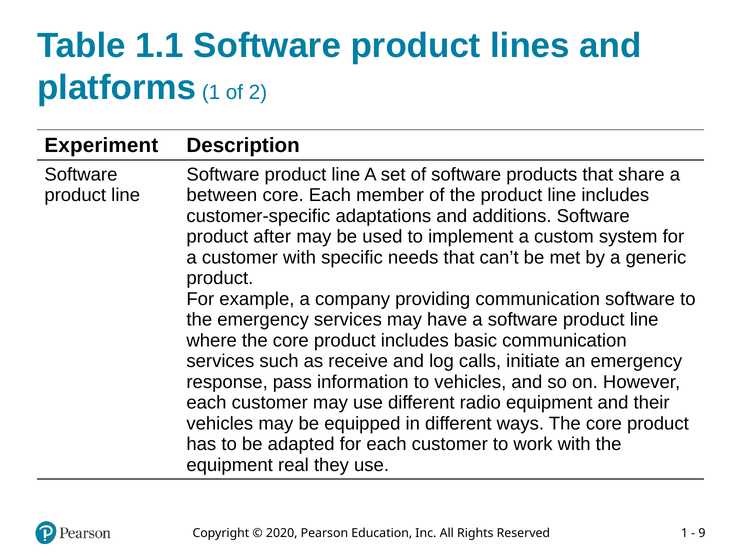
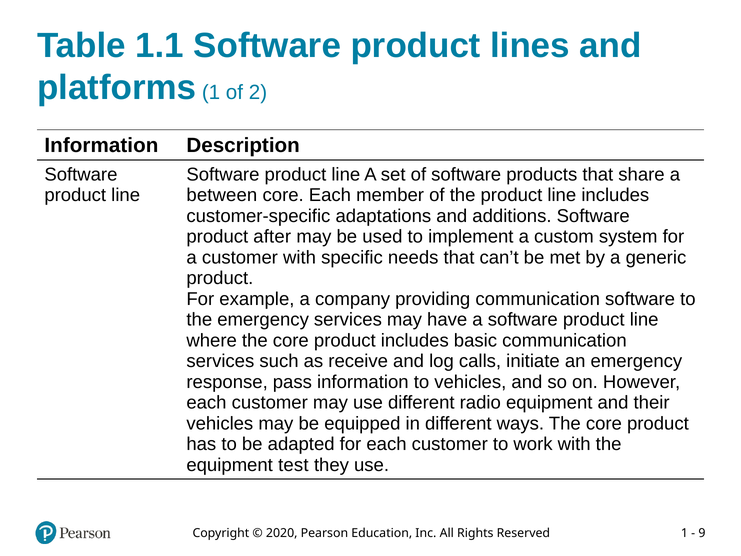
Experiment: Experiment -> Information (101, 145)
real: real -> test (293, 465)
